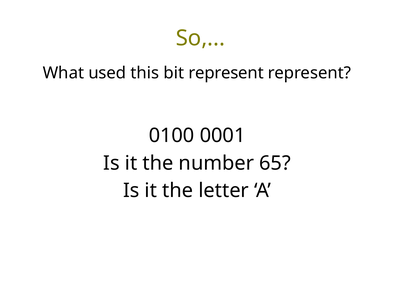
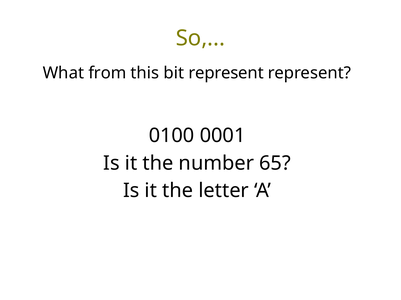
used: used -> from (107, 73)
